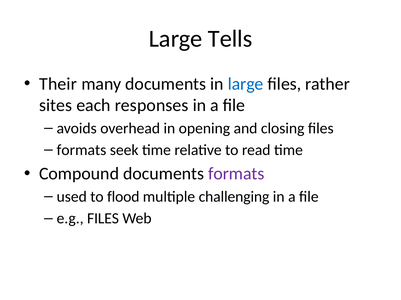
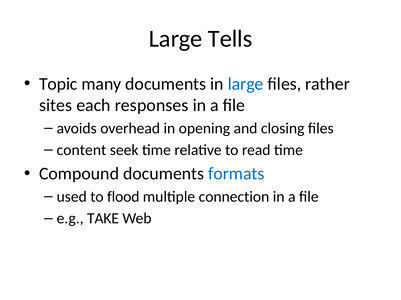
Their: Their -> Topic (58, 84)
formats: formats -> content (81, 150)
formats colour: purple -> blue (236, 174)
challenging: challenging -> connection (234, 197)
e.g FILES: FILES -> TAKE (103, 219)
